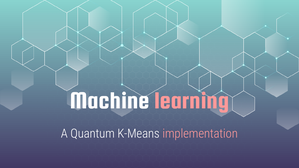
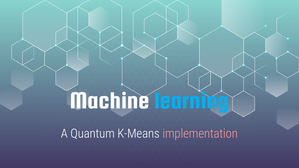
learning colour: pink -> light blue (192, 100)
